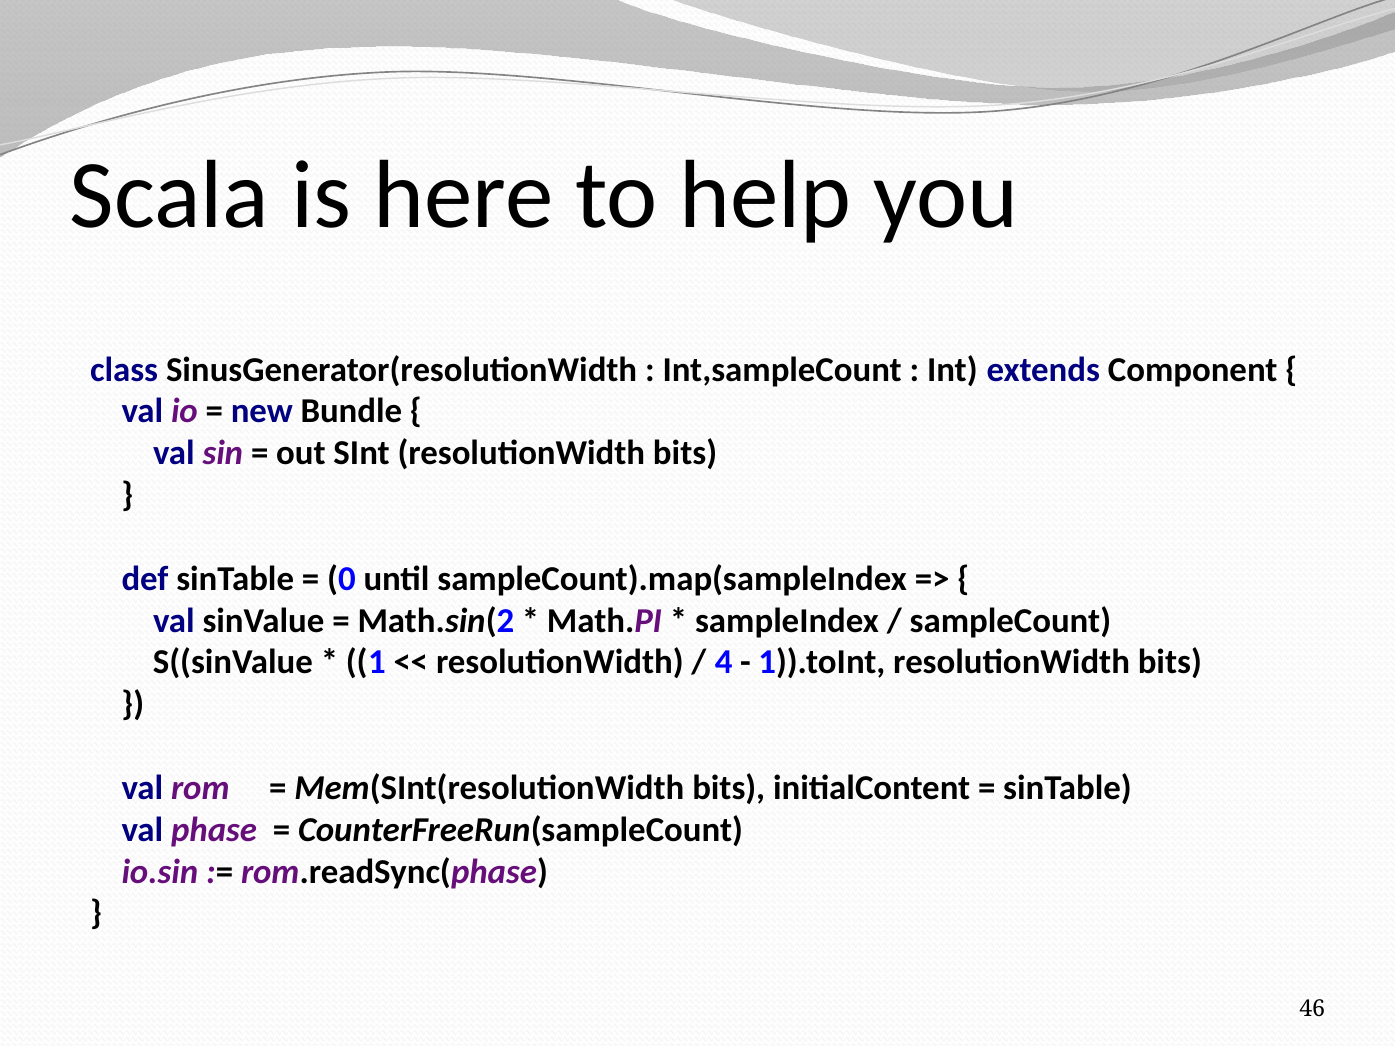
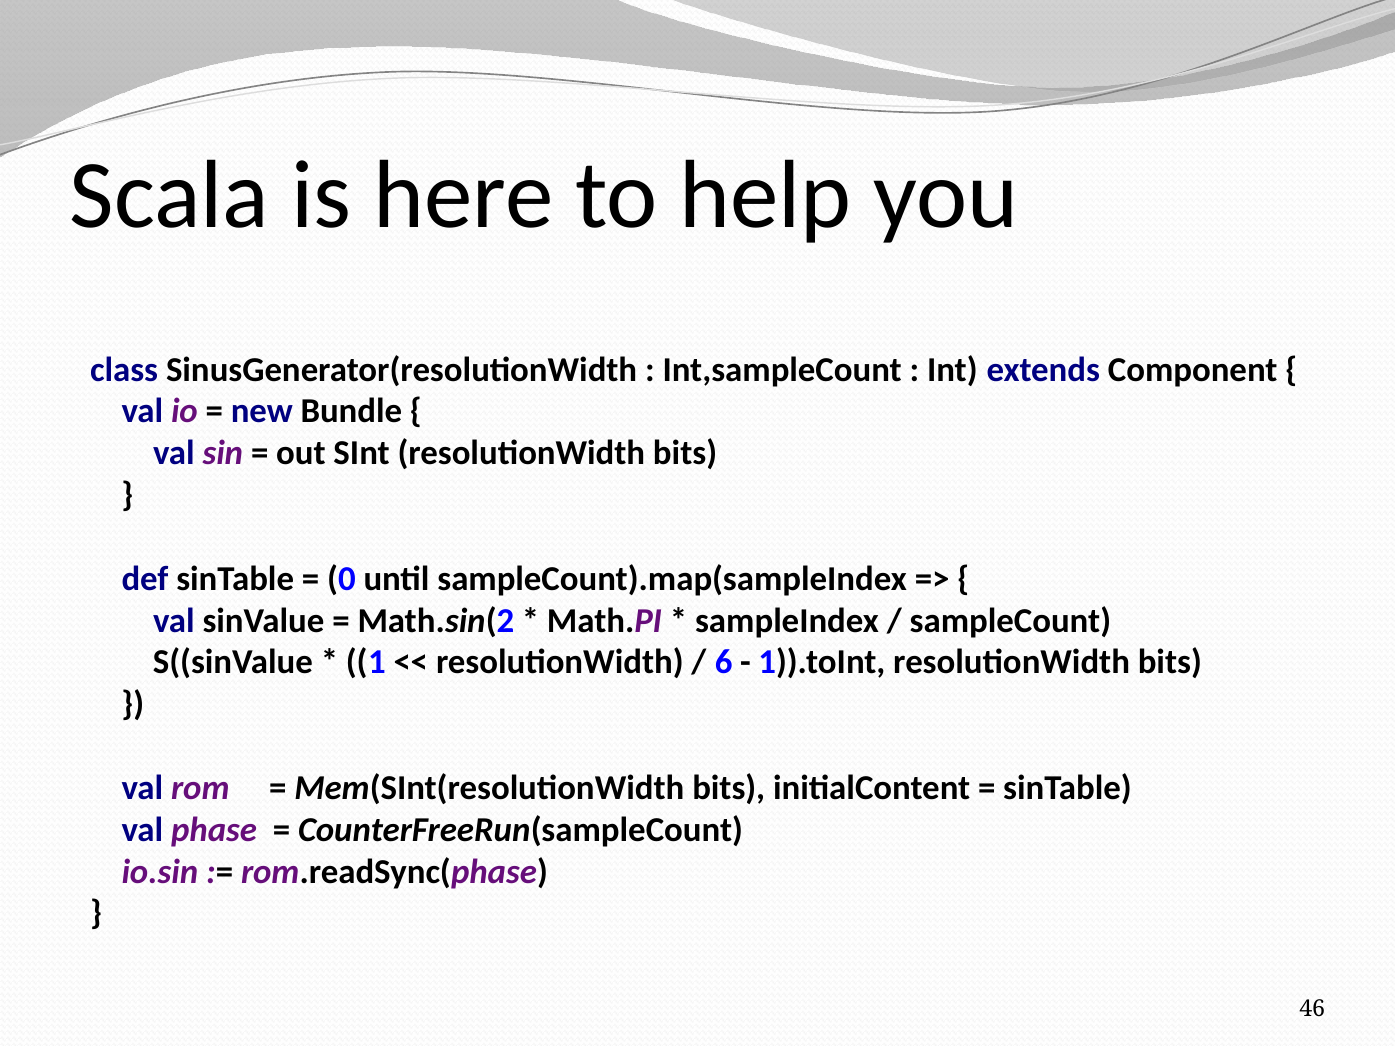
4: 4 -> 6 (724, 663)
